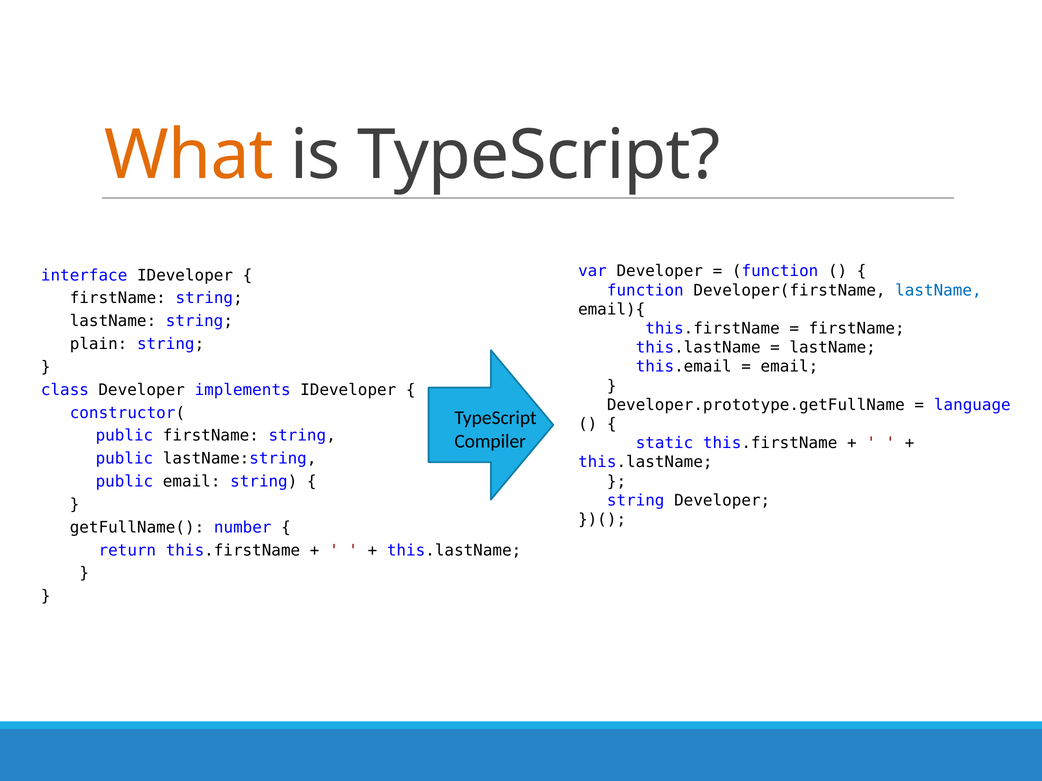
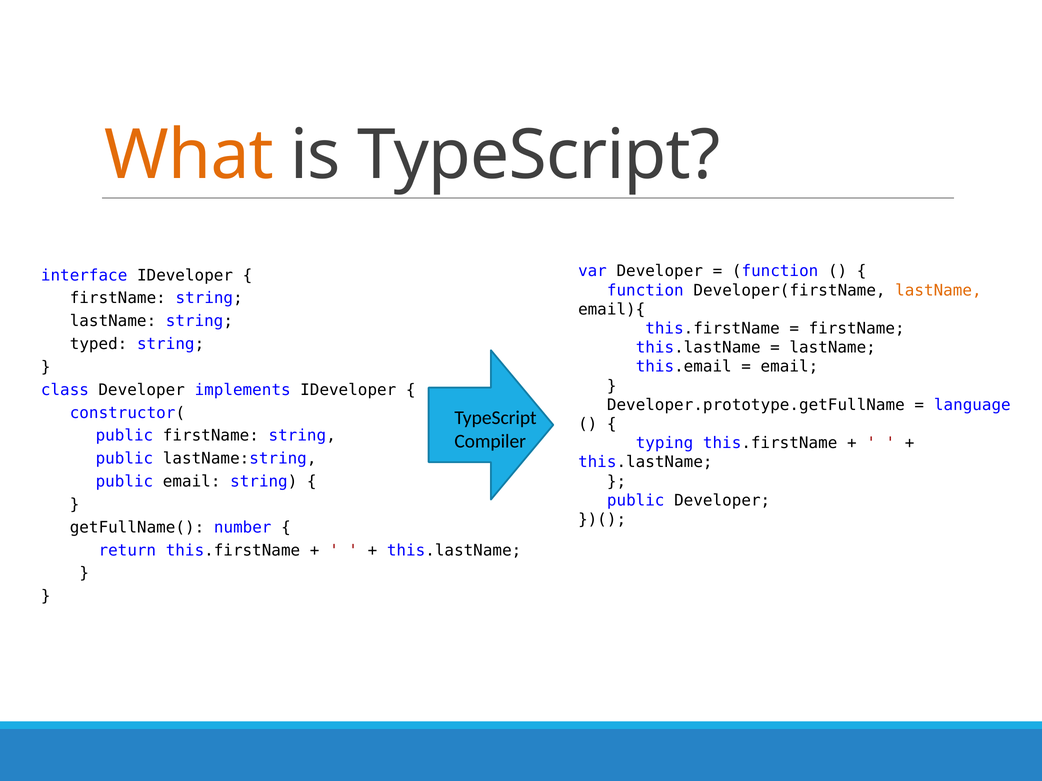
lastName colour: blue -> orange (938, 290)
plain: plain -> typed (99, 344)
static: static -> typing (665, 443)
string: string -> public (636, 501)
